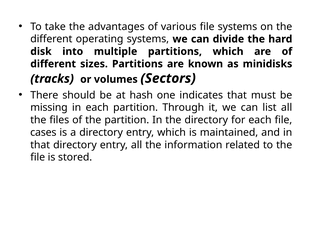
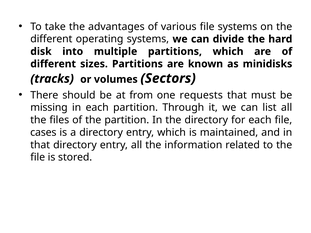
hash: hash -> from (141, 95)
indicates: indicates -> requests (201, 95)
